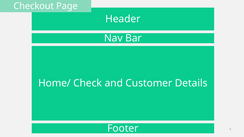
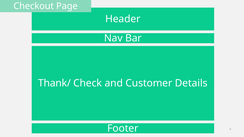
Home/: Home/ -> Thank/ (55, 83)
